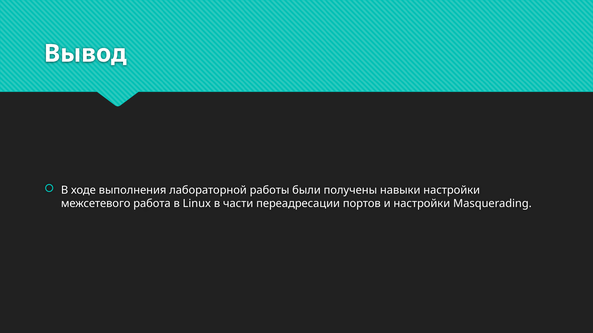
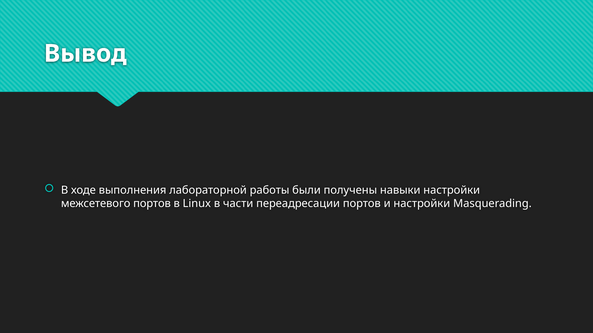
межсетевого работа: работа -> портов (152, 204)
